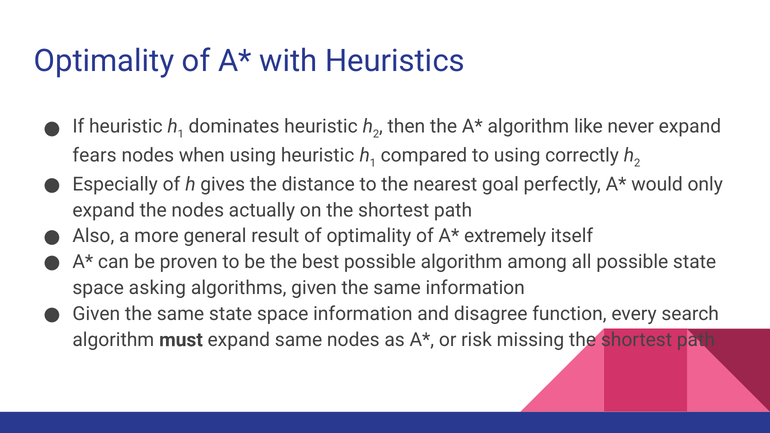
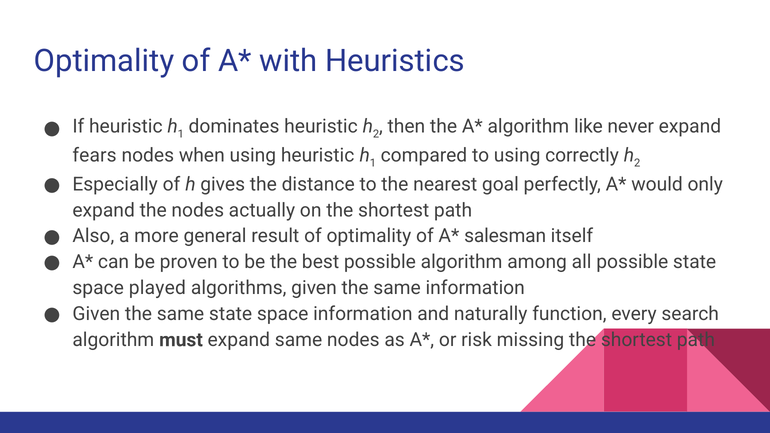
extremely: extremely -> salesman (505, 236)
asking: asking -> played (157, 288)
disagree: disagree -> naturally (491, 314)
